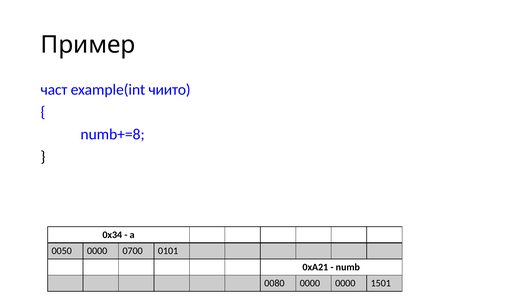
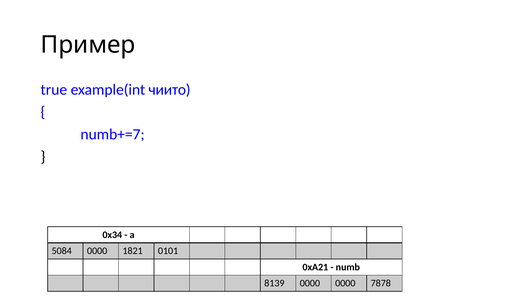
част: част -> true (54, 90)
numb+=8: numb+=8 -> numb+=7 (113, 135)
0050: 0050 -> 5084 (62, 251)
0700: 0700 -> 1821 (133, 251)
0080: 0080 -> 8139 (274, 284)
1501: 1501 -> 7878 (381, 284)
